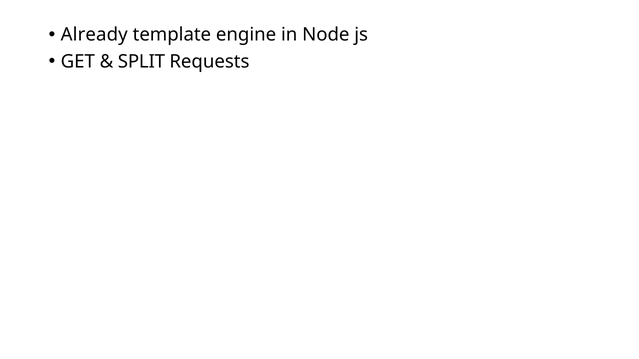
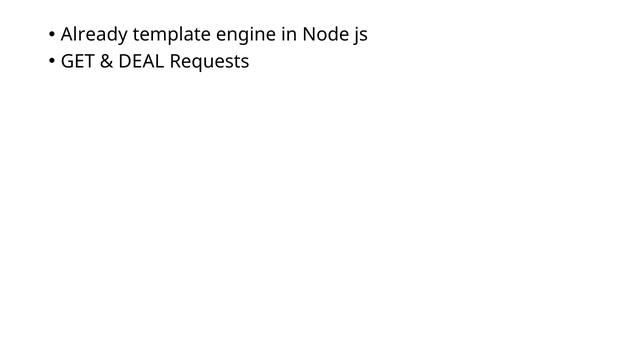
SPLIT: SPLIT -> DEAL (141, 62)
